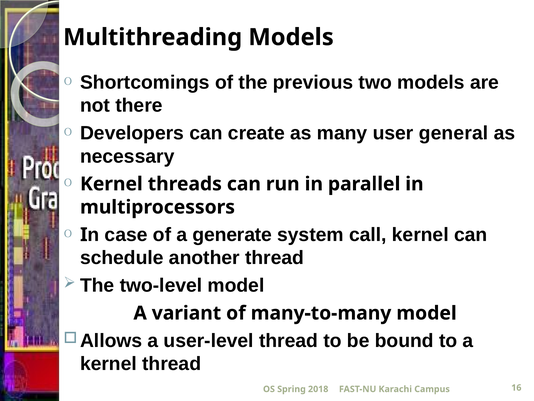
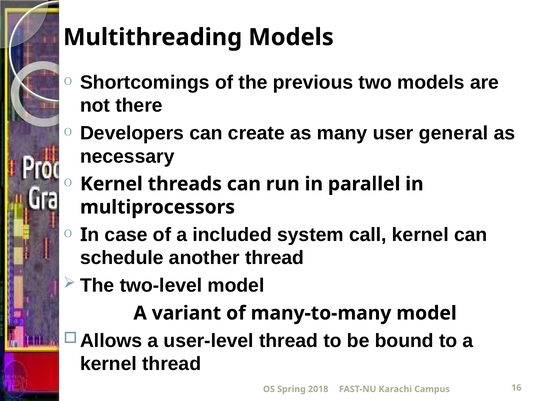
generate: generate -> included (232, 234)
